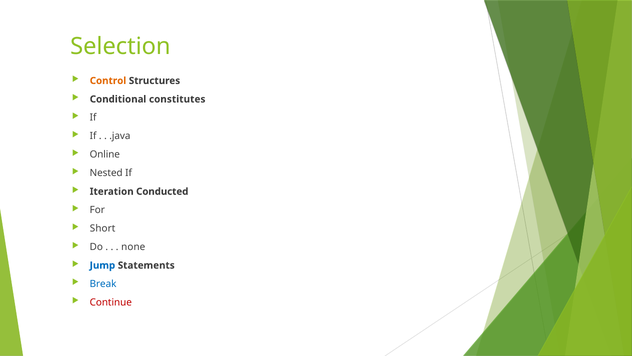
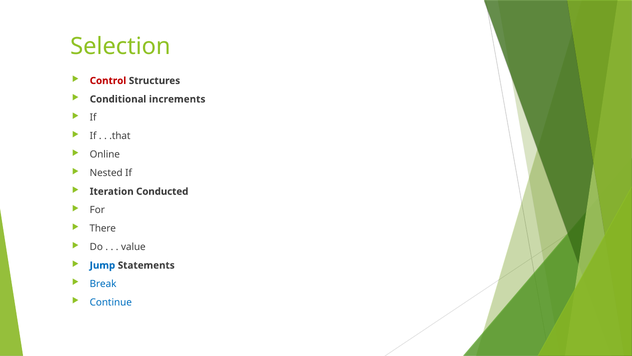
Control colour: orange -> red (108, 81)
constitutes: constitutes -> increments (177, 99)
.java: .java -> .that (120, 136)
Short: Short -> There (103, 228)
none: none -> value (133, 247)
Continue colour: red -> blue (111, 302)
